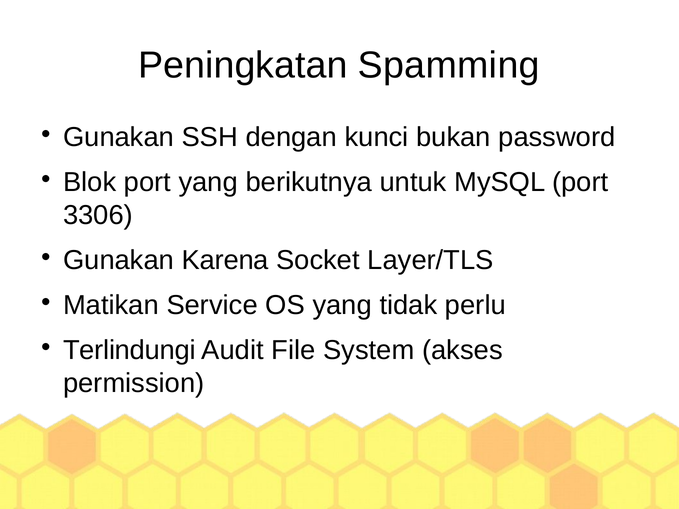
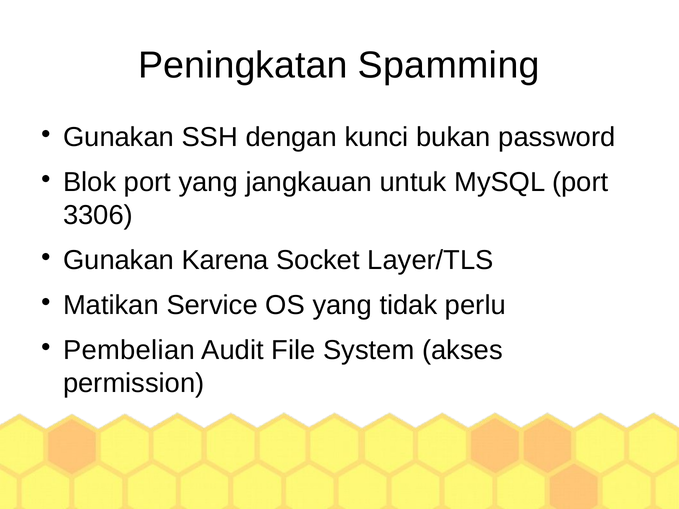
berikutnya: berikutnya -> jangkauan (309, 183)
Terlindungi: Terlindungi -> Pembelian (129, 350)
